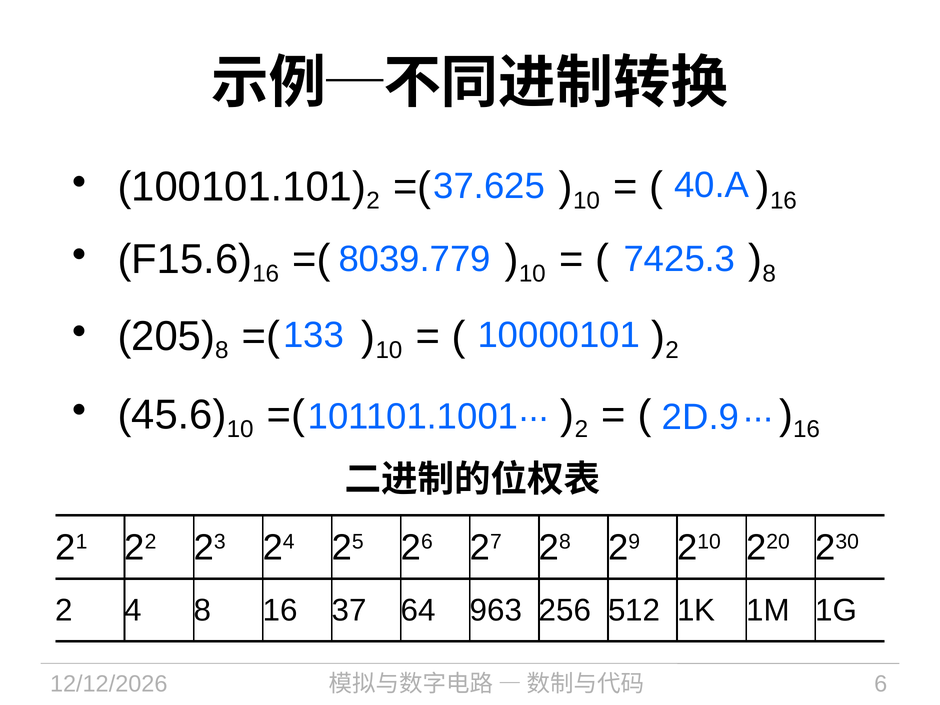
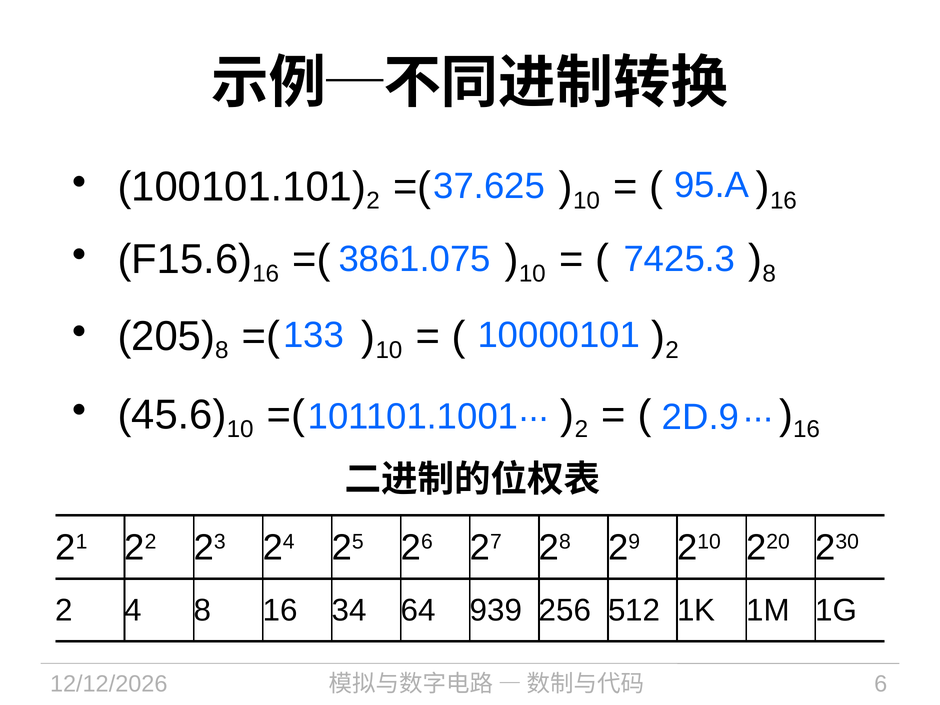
40.A: 40.A -> 95.A (712, 185)
8039.779: 8039.779 -> 3861.075 (415, 259)
37: 37 -> 34 (349, 610)
963: 963 -> 939 (496, 610)
